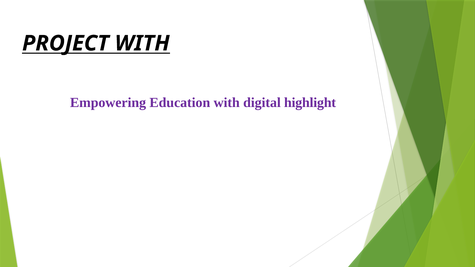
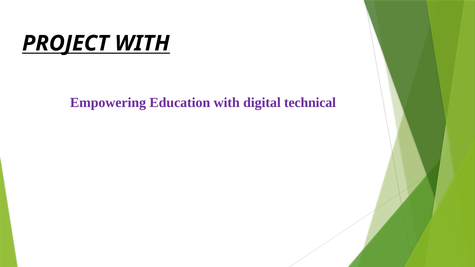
highlight: highlight -> technical (310, 103)
